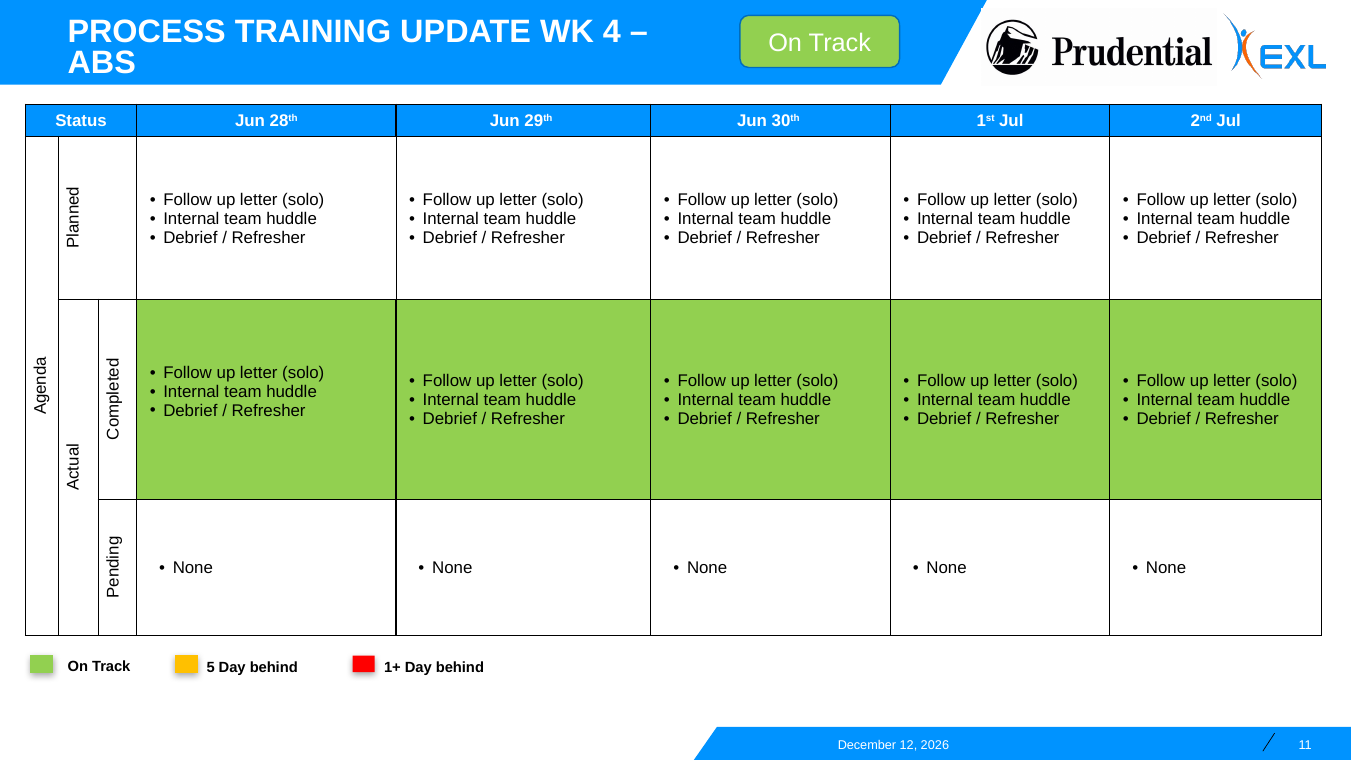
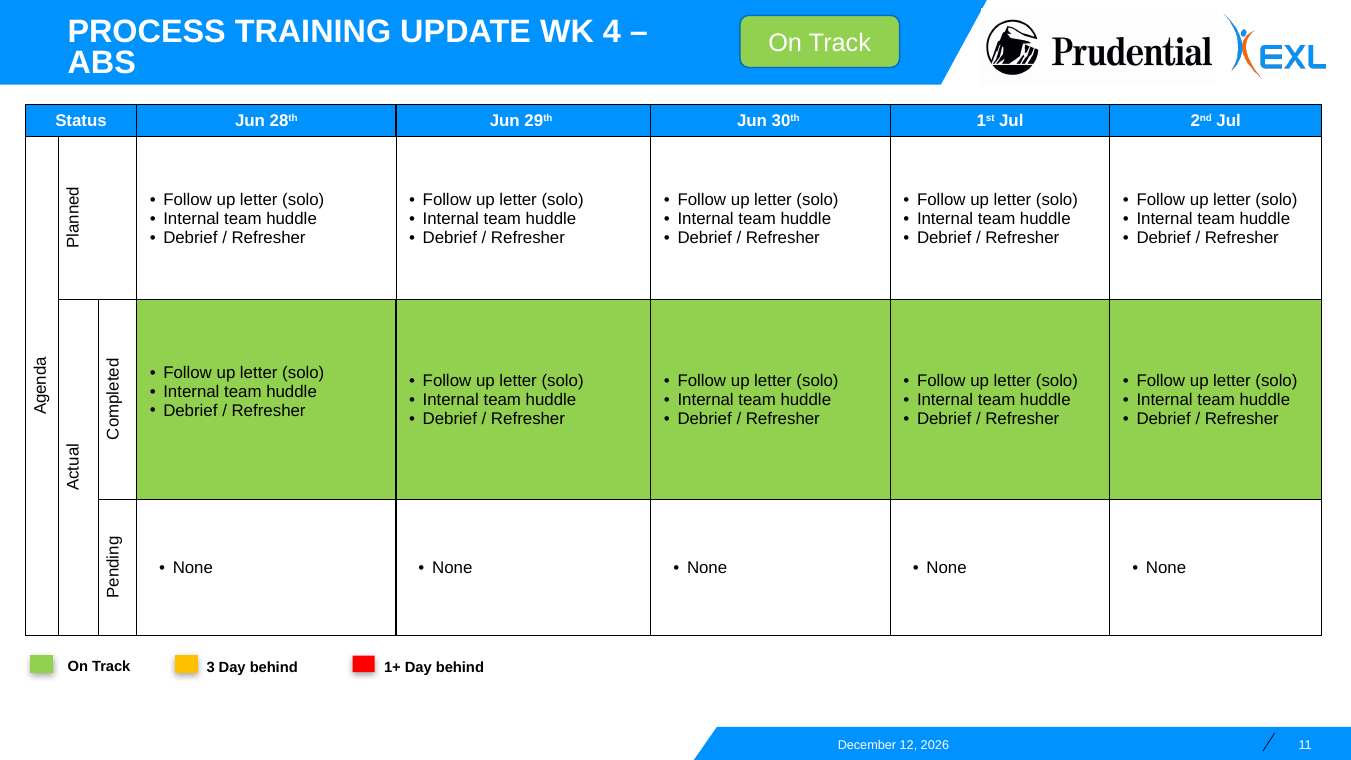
5: 5 -> 3 (211, 667)
